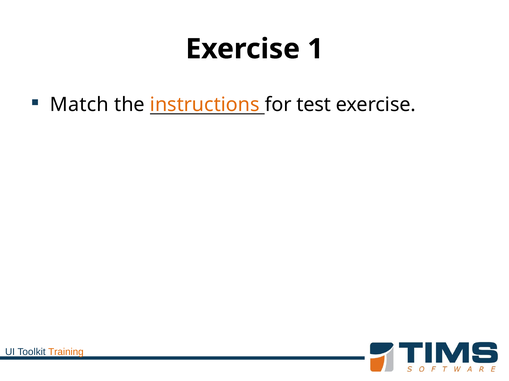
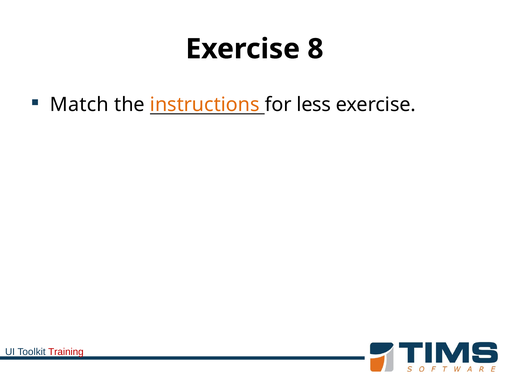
1: 1 -> 8 (315, 49)
test: test -> less (314, 105)
Training colour: orange -> red (66, 353)
